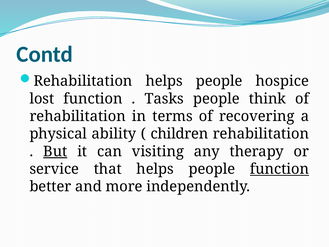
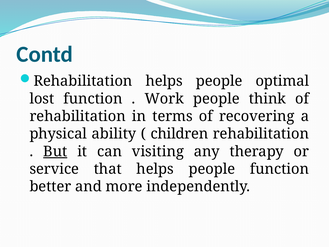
hospice: hospice -> optimal (282, 81)
Tasks: Tasks -> Work (164, 99)
function underline: present -> none (279, 169)
